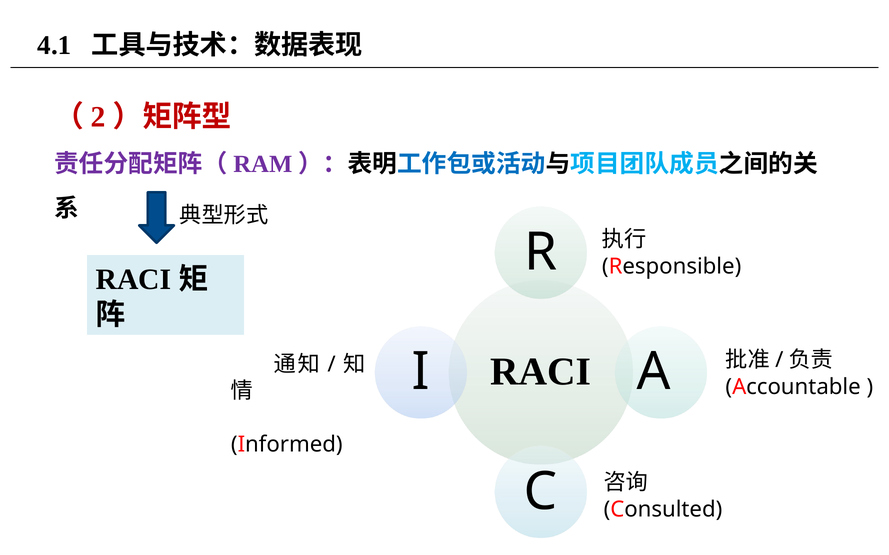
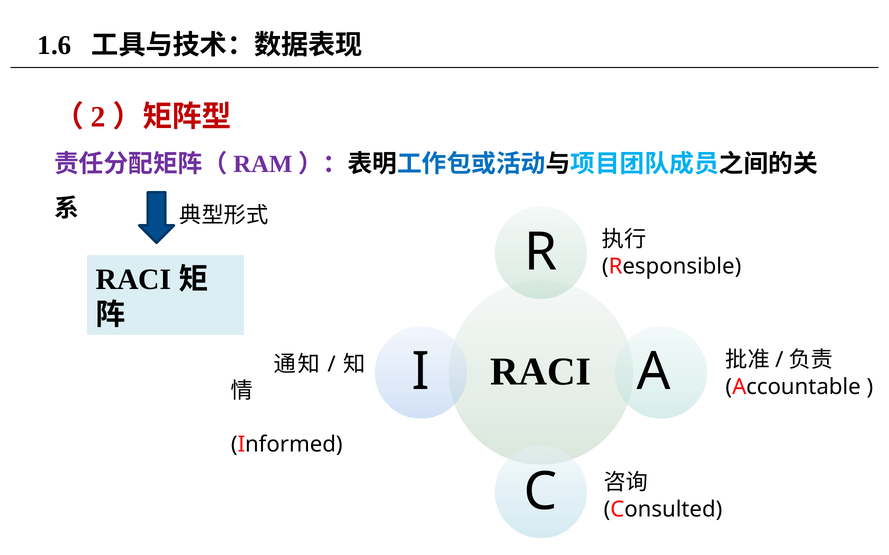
4.1: 4.1 -> 1.6 (54, 45)
